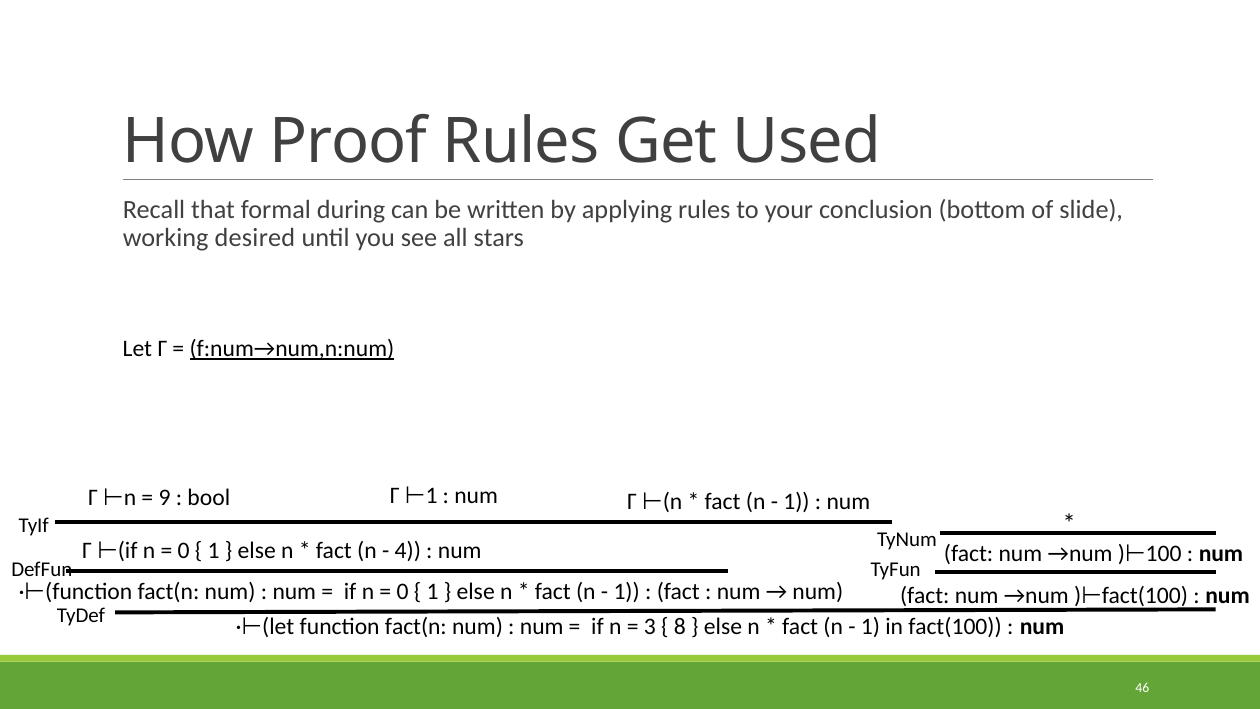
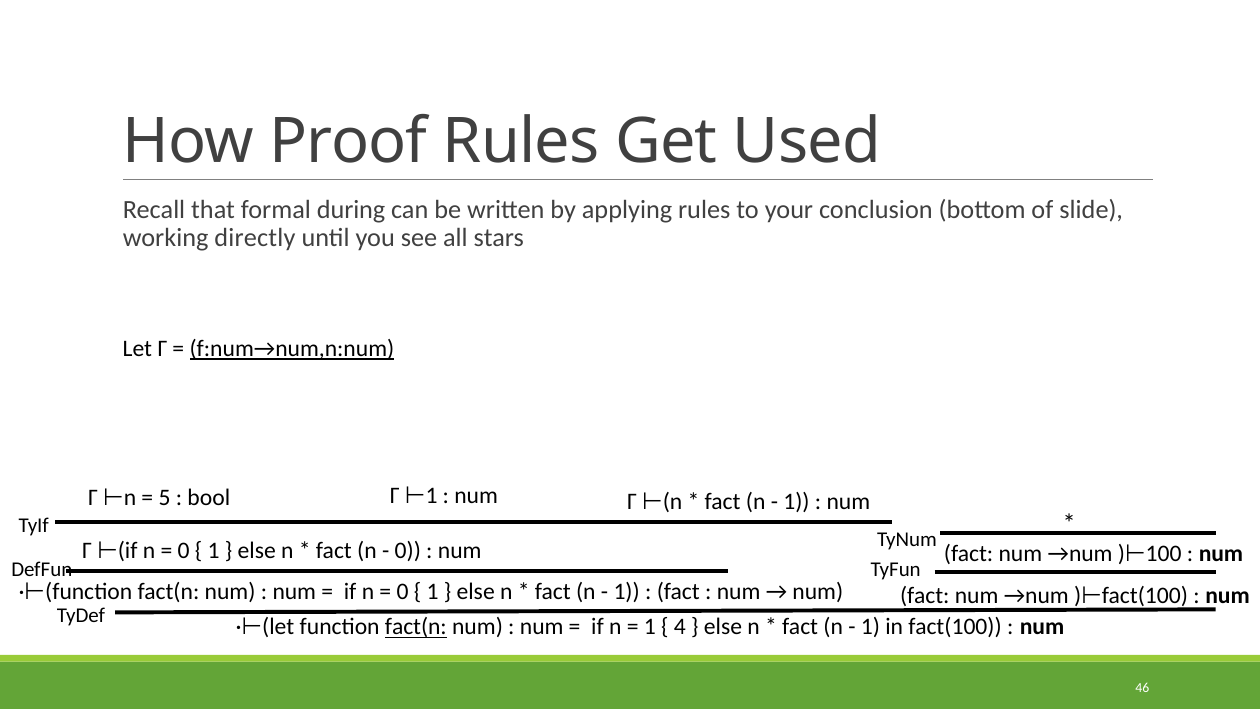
desired: desired -> directly (255, 238)
9: 9 -> 5 (165, 497)
4: 4 -> 0 (408, 550)
fact(n underline: none -> present (416, 627)
3: 3 -> 1 (650, 627)
8: 8 -> 4 (680, 627)
